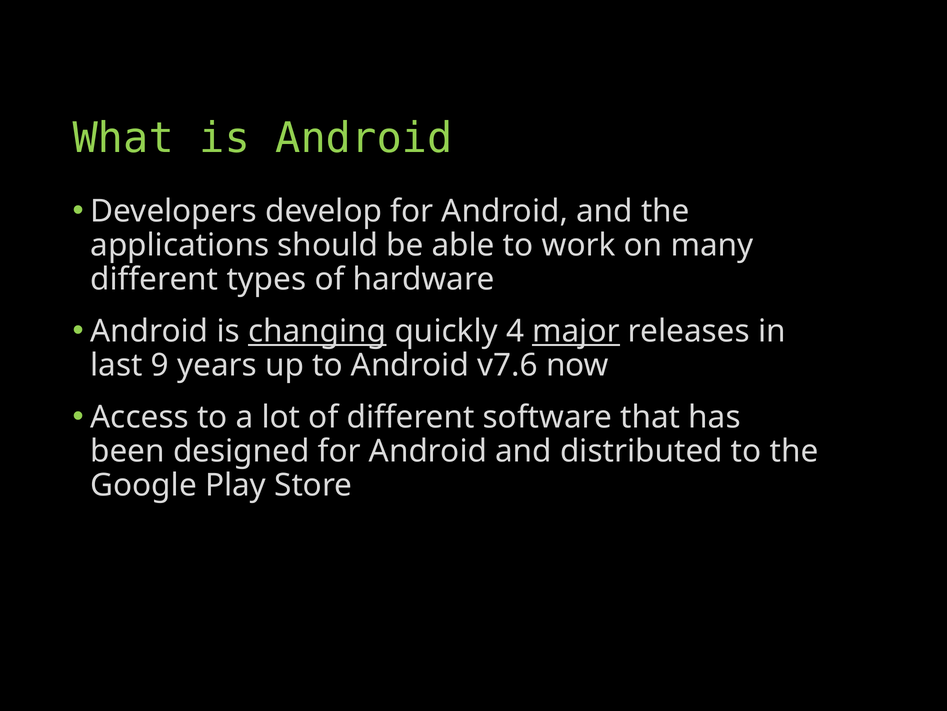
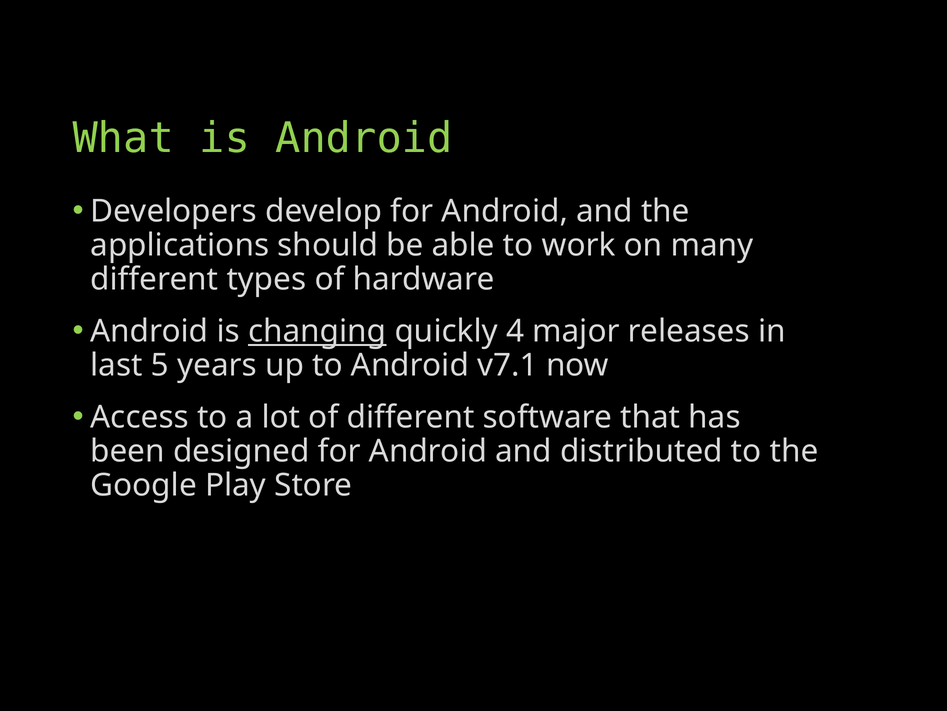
major underline: present -> none (576, 331)
9: 9 -> 5 (160, 365)
v7.6: v7.6 -> v7.1 (508, 365)
